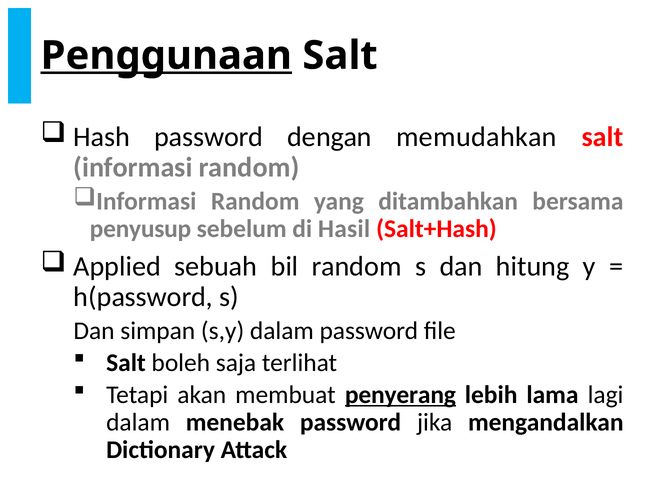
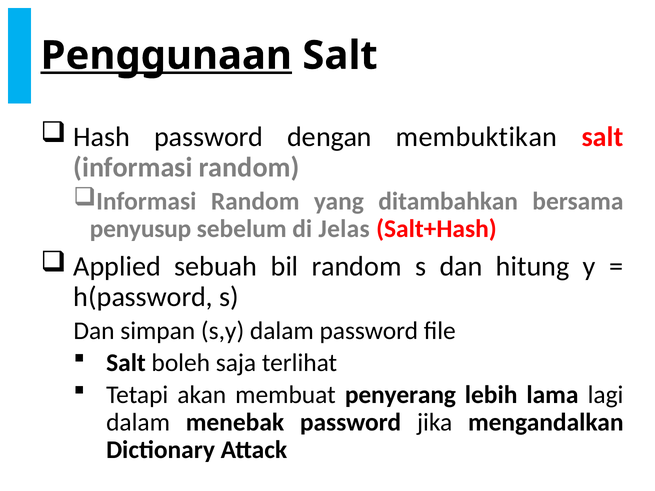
memudahkan: memudahkan -> membuktikan (476, 137)
Hasil: Hasil -> Jelas (344, 229)
penyerang underline: present -> none (400, 395)
